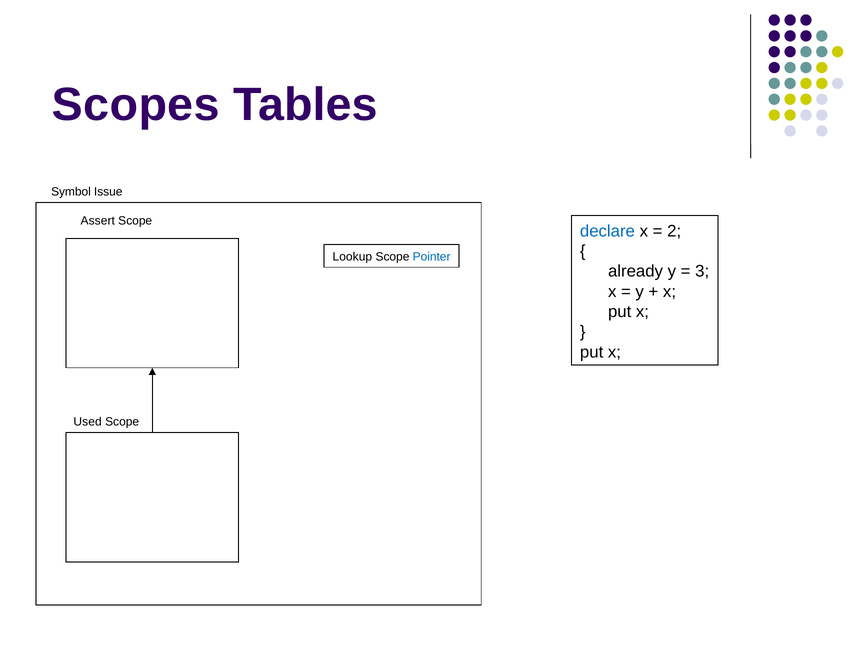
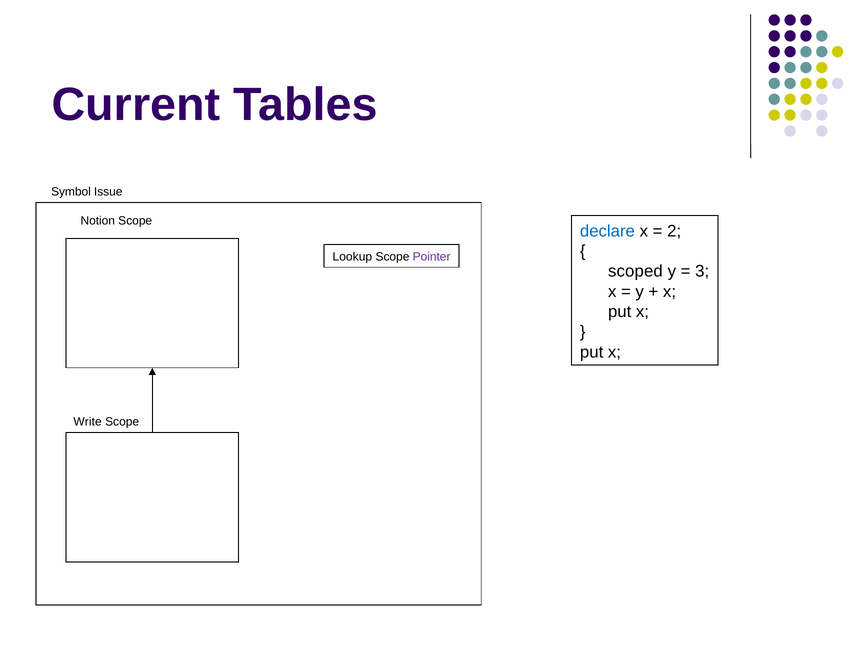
Scopes: Scopes -> Current (136, 105)
Assert: Assert -> Notion (98, 221)
Pointer colour: blue -> purple (432, 256)
already: already -> scoped (635, 271)
Used: Used -> Write (88, 422)
